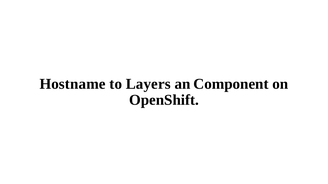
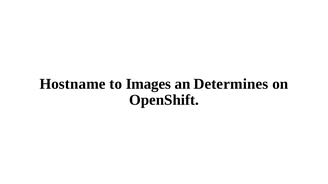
Layers: Layers -> Images (148, 84)
Component: Component -> Determines (231, 84)
